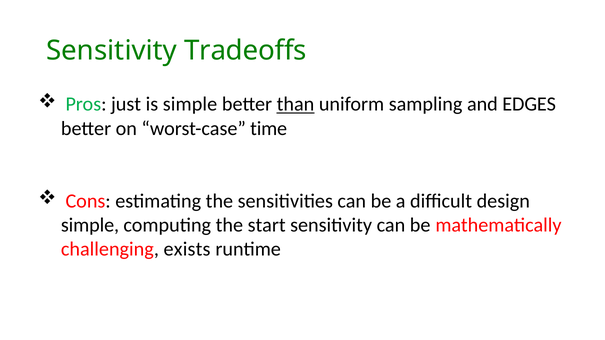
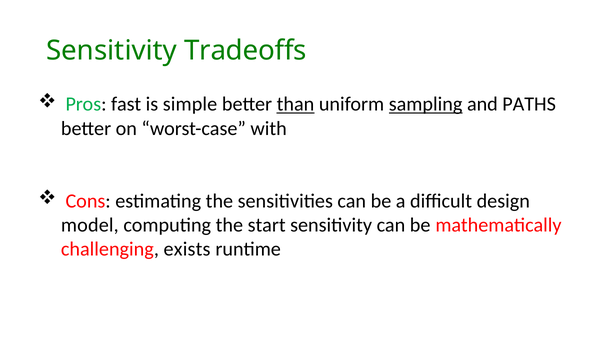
just: just -> fast (126, 104)
sampling underline: none -> present (426, 104)
EDGES: EDGES -> PATHS (529, 104)
time: time -> with (269, 129)
simple: simple -> model (90, 225)
